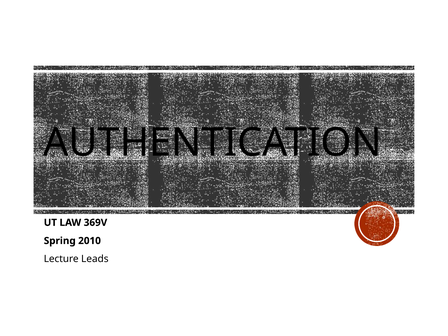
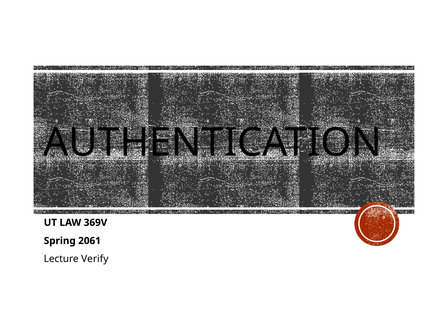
2010: 2010 -> 2061 (90, 241)
Leads: Leads -> Verify (95, 259)
